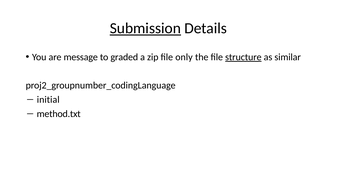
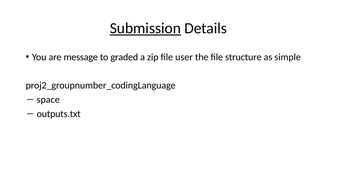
only: only -> user (184, 57)
structure underline: present -> none (243, 57)
similar: similar -> simple (288, 57)
initial: initial -> space (48, 99)
method.txt: method.txt -> outputs.txt (59, 113)
